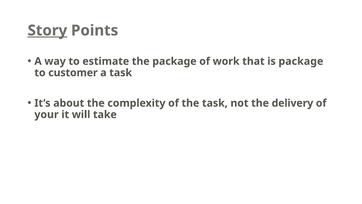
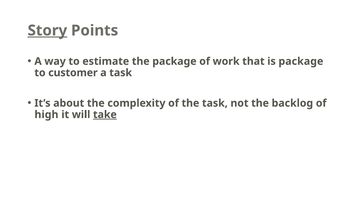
delivery: delivery -> backlog (292, 103)
your: your -> high (46, 114)
take underline: none -> present (105, 114)
